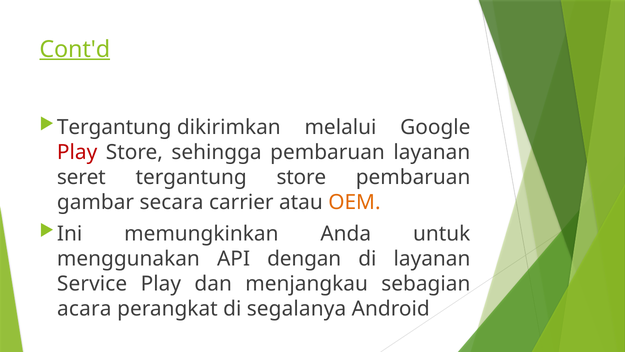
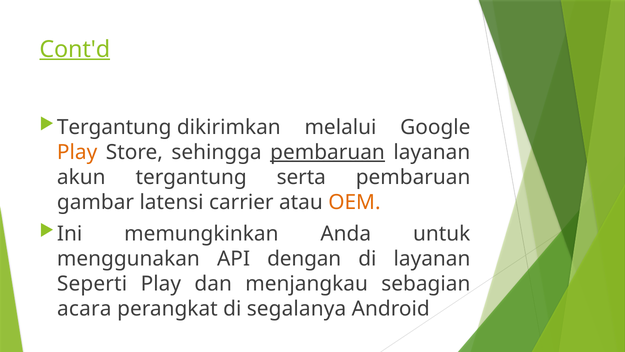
Play colour: red -> orange (77, 152)
pembaruan underline: none -> present (328, 152)
seret: seret -> akun (81, 177)
tergantung store: store -> serta (301, 177)
secara: secara -> latensi (172, 202)
Service: Service -> Seperti (92, 284)
